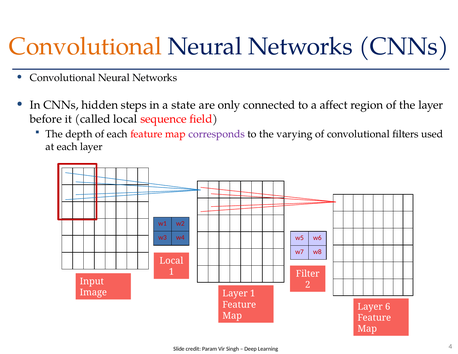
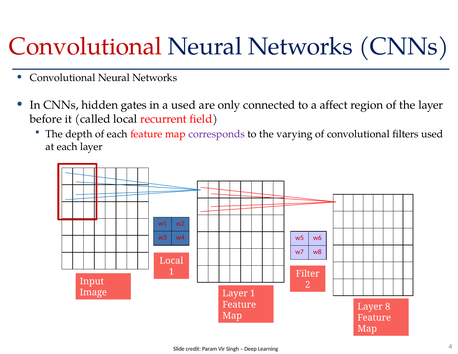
Convolutional colour: orange -> red (85, 46)
steps: steps -> gates (134, 105)
a state: state -> used (184, 105)
sequence: sequence -> recurrent (164, 119)
6: 6 -> 8 (388, 307)
